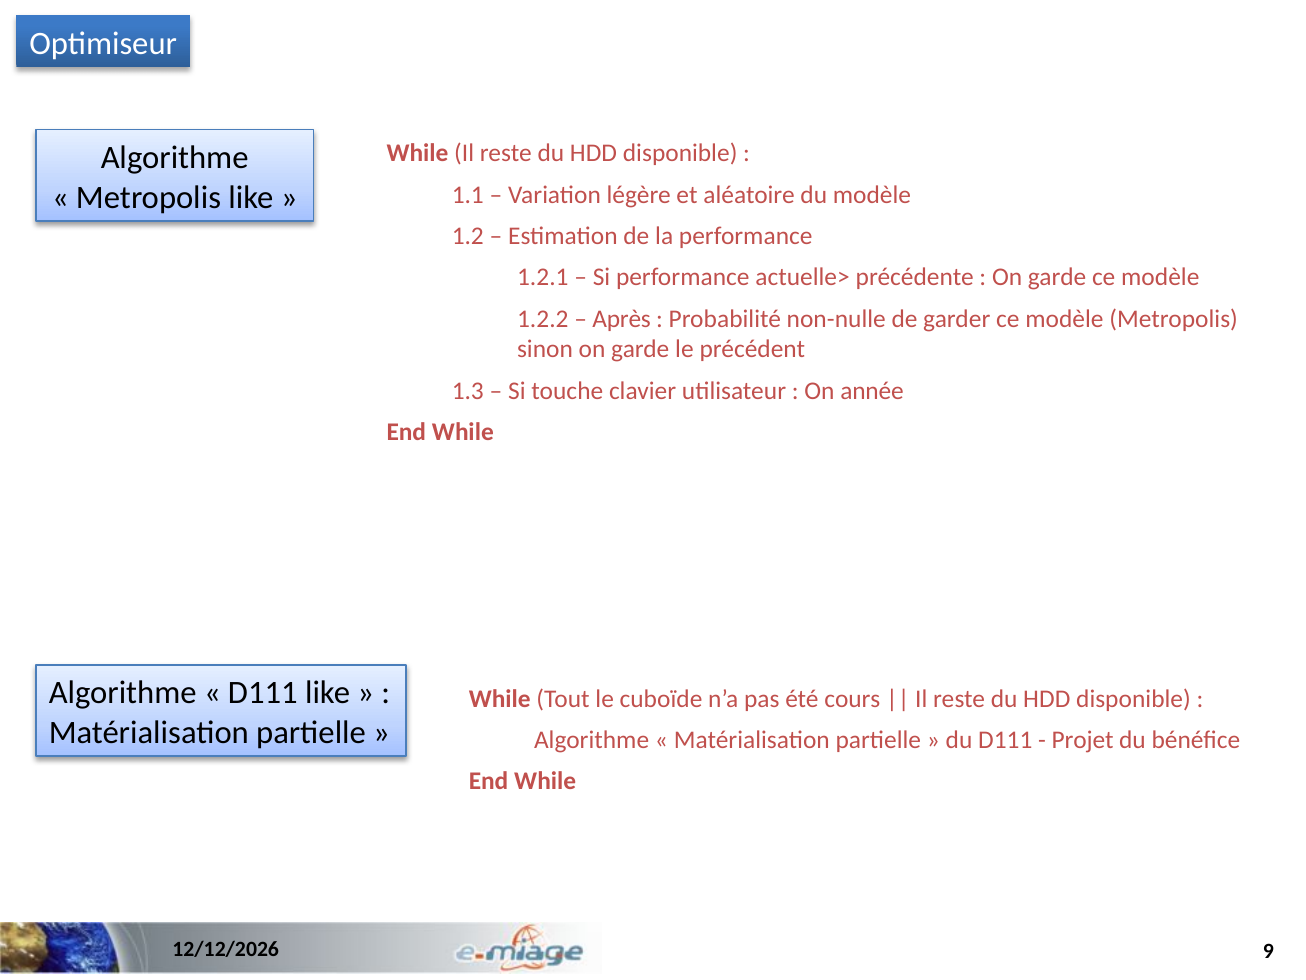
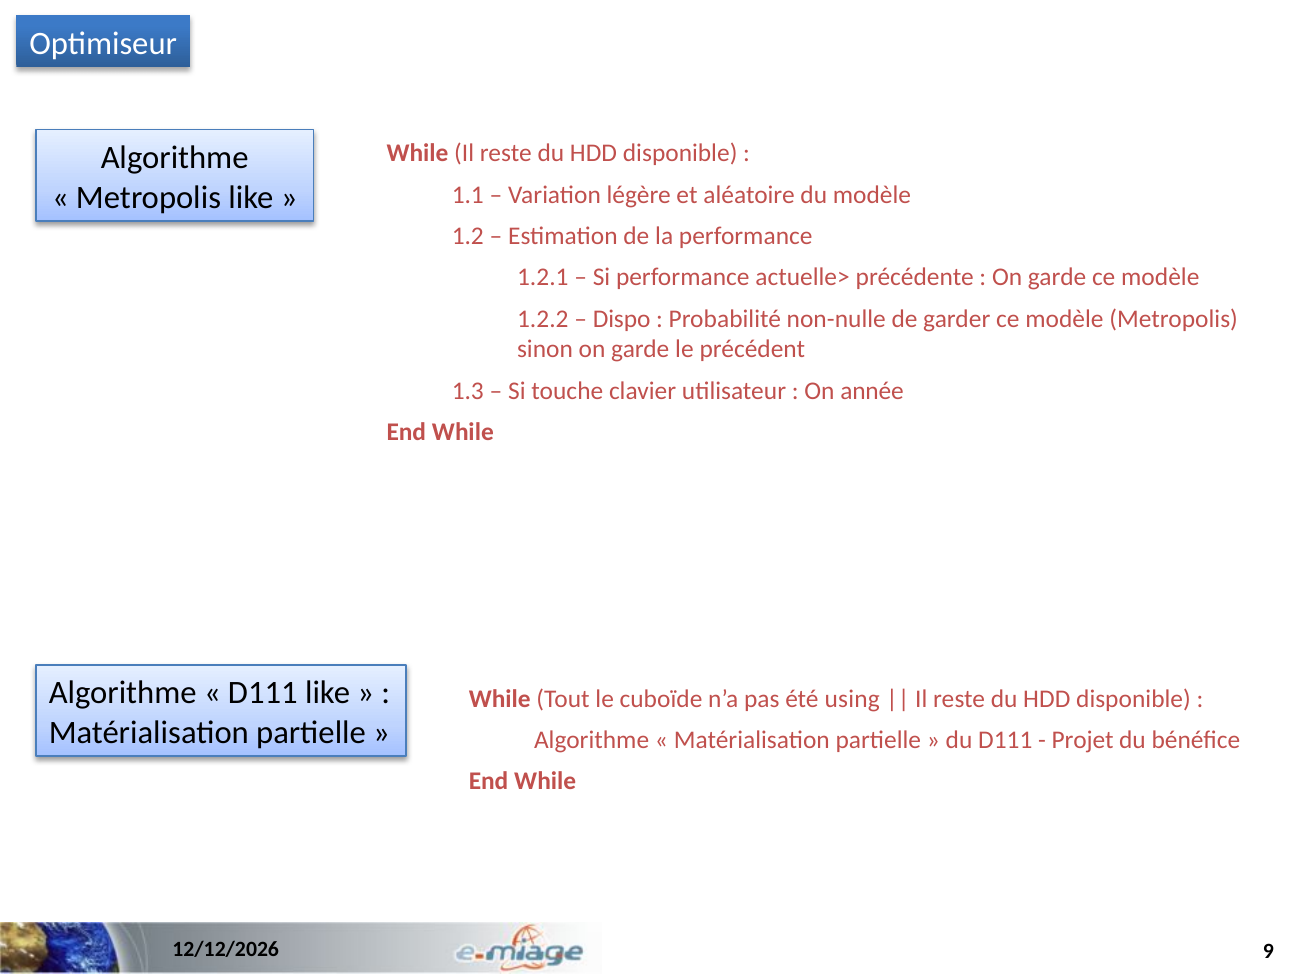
Après: Après -> Dispo (622, 319)
cours: cours -> using (852, 698)
